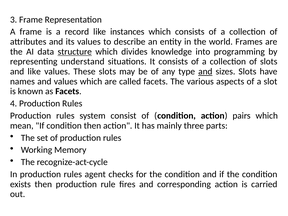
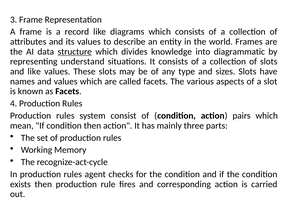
instances: instances -> diagrams (127, 32)
programming: programming -> diagrammatic (239, 52)
and underline: present -> none (205, 71)
